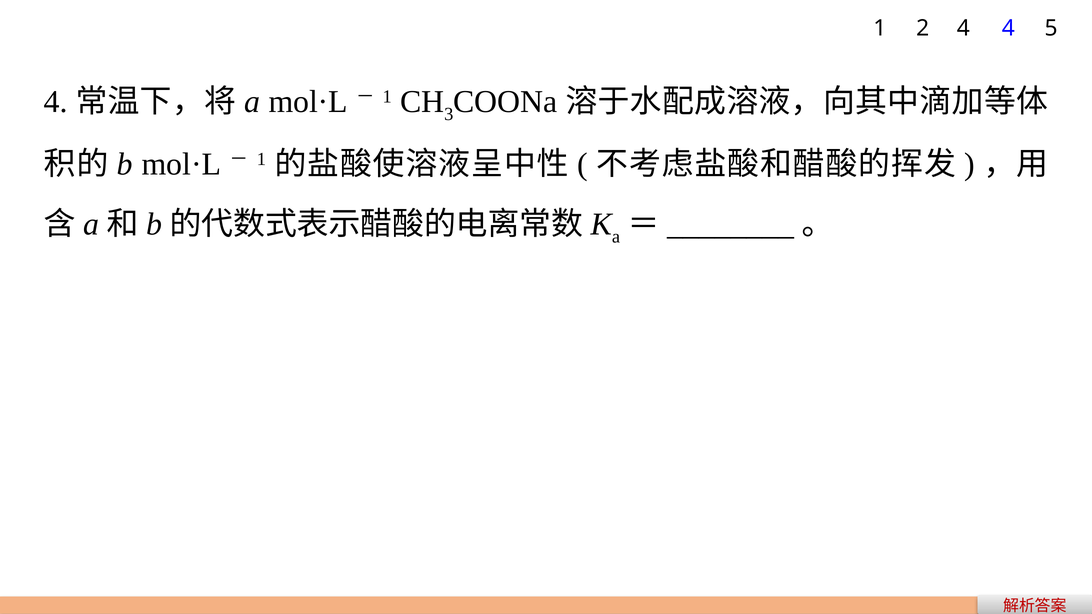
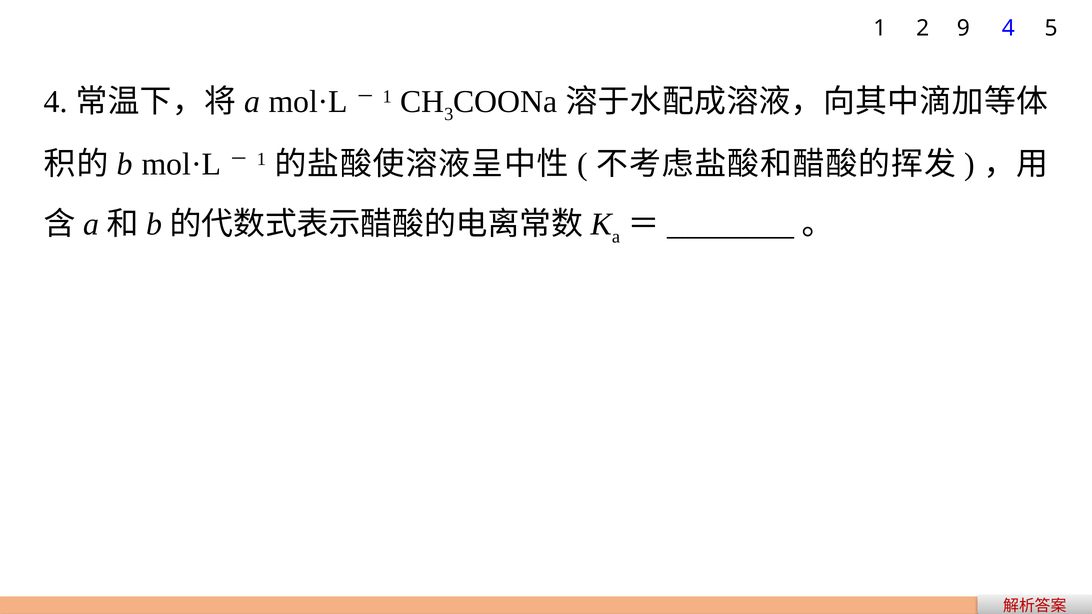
2 4: 4 -> 9 (963, 28)
